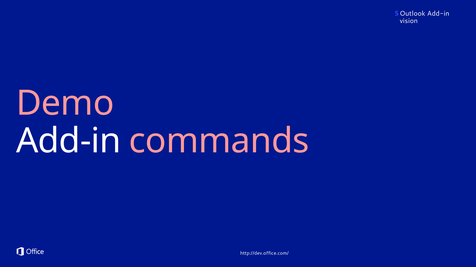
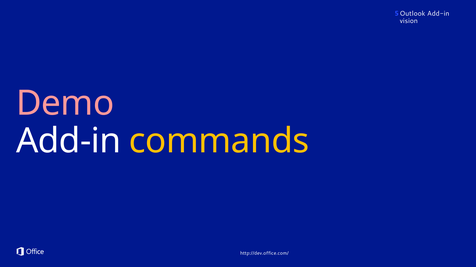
commands colour: pink -> yellow (219, 141)
